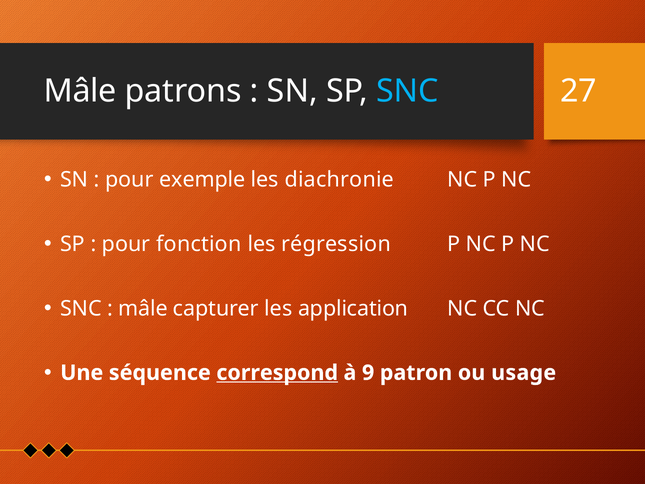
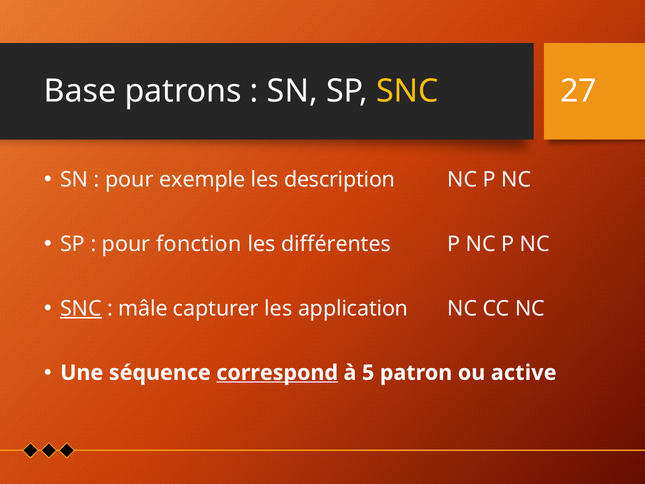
Mâle: Mâle -> Base (80, 91)
SNC colour: light blue -> yellow (407, 91)
diachronie: diachronie -> description (340, 180)
régression: régression -> différentes (336, 244)
SNC underline: none -> present (81, 308)
9: 9 -> 5 (368, 373)
usage: usage -> active (524, 373)
